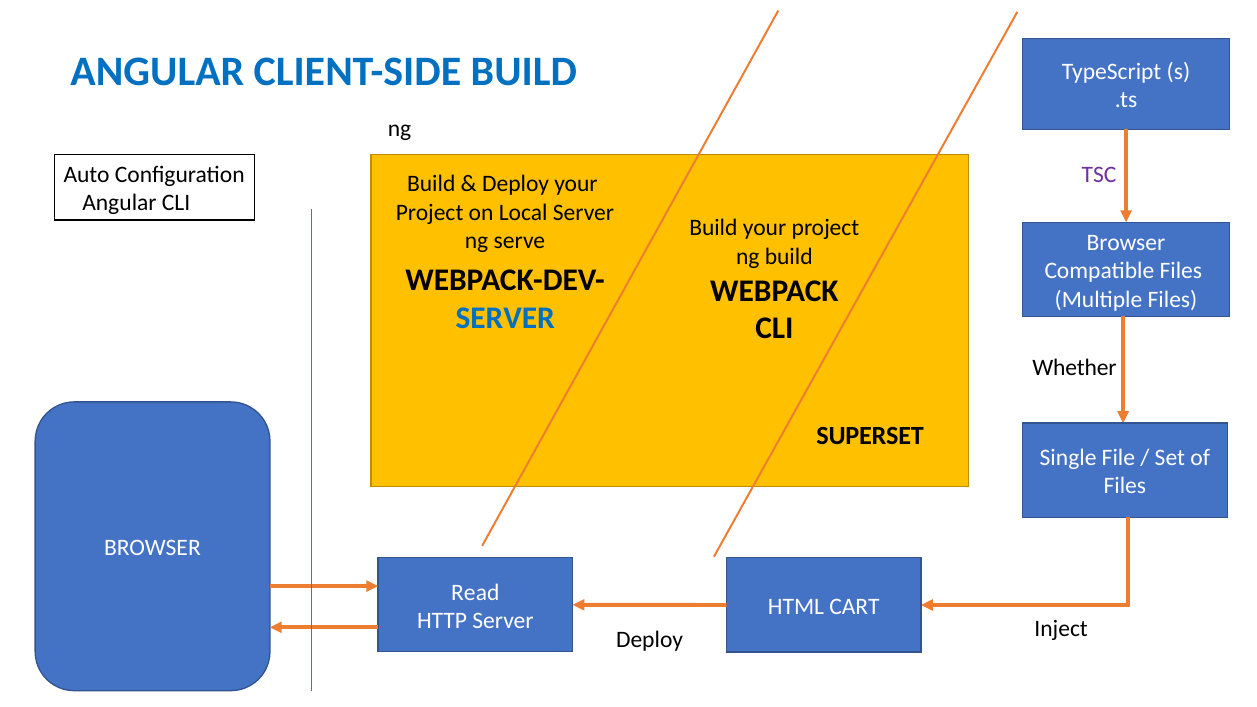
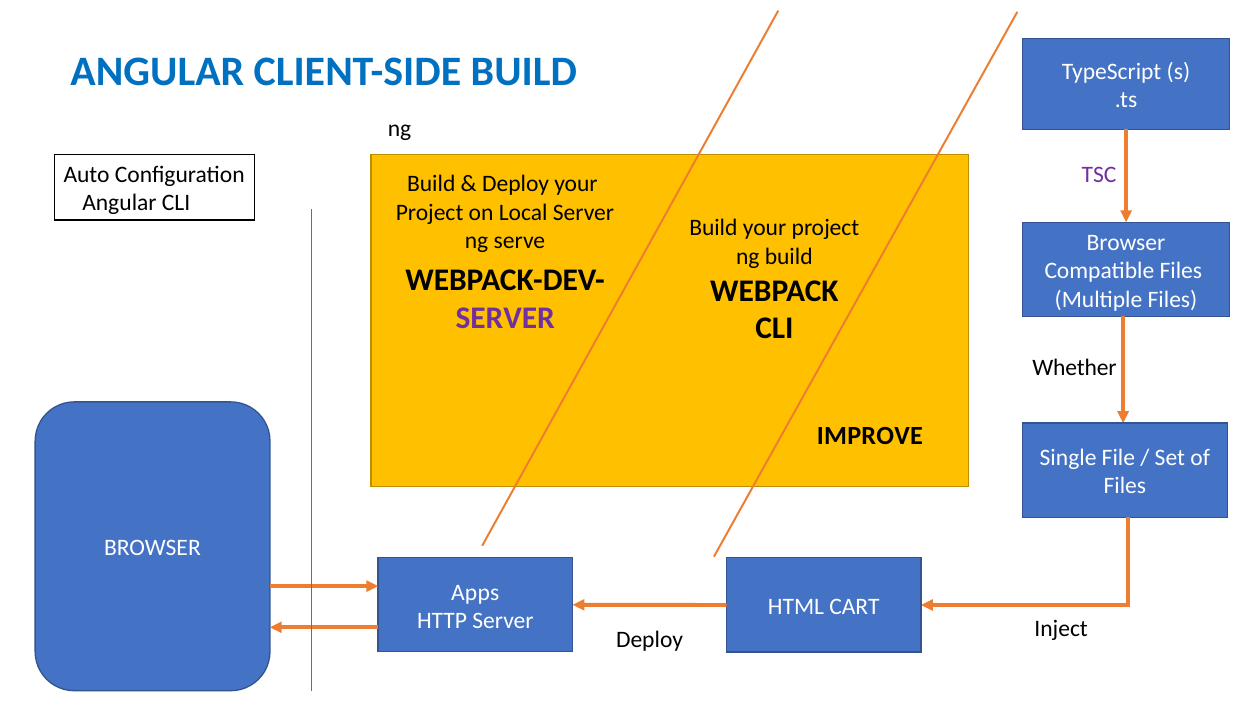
SERVER colour: blue -> purple (505, 318)
SUPERSET: SUPERSET -> IMPROVE (870, 436)
Read: Read -> Apps (475, 592)
